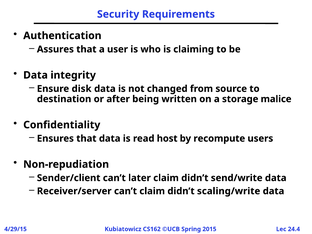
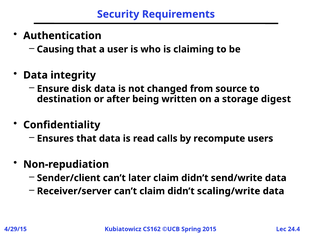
Assures: Assures -> Causing (55, 49)
malice: malice -> digest (276, 99)
host: host -> calls (167, 138)
